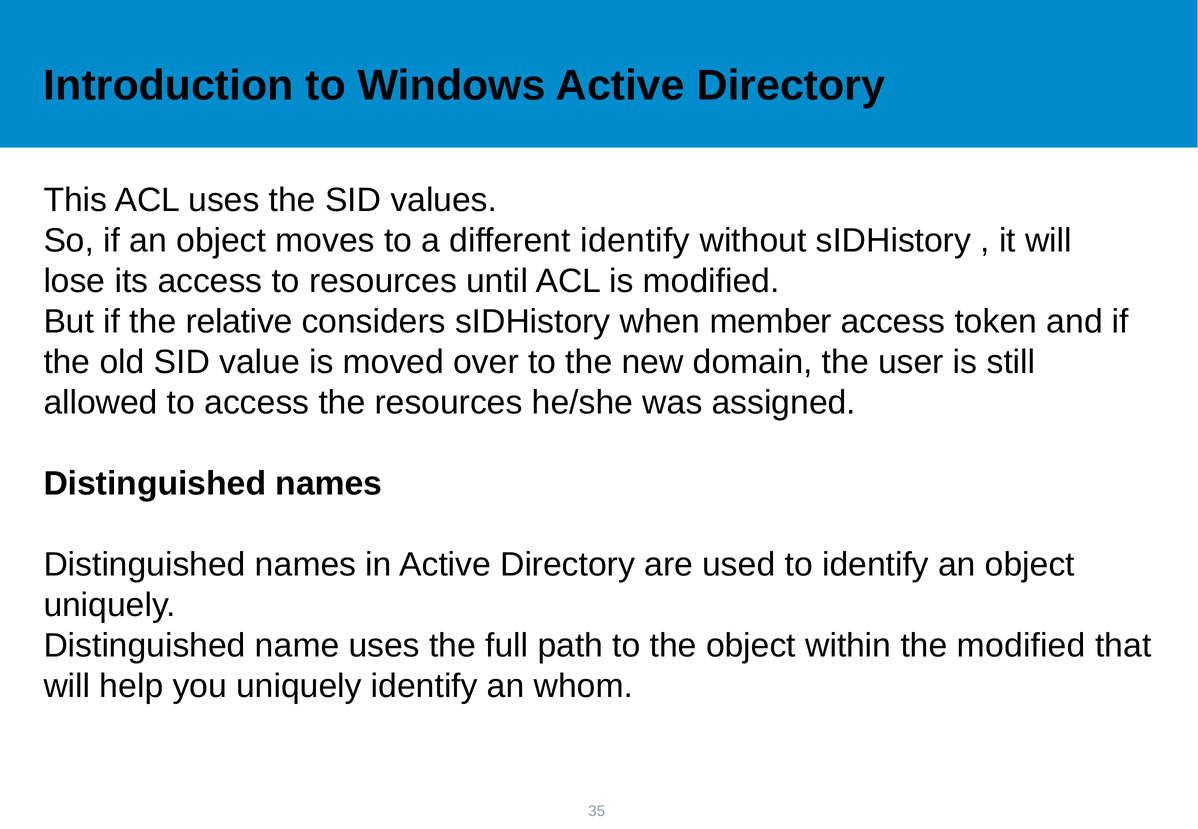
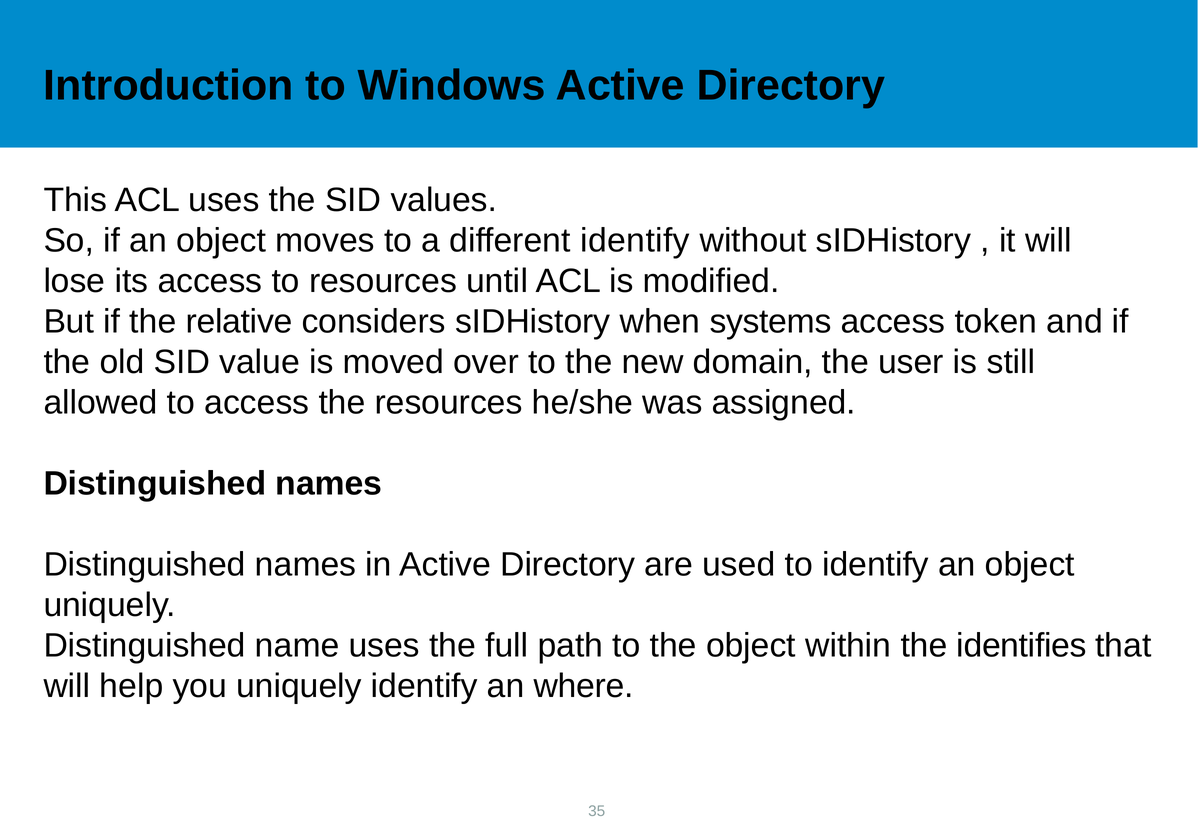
member: member -> systems (771, 322)
the modified: modified -> identifies (1021, 646)
whom: whom -> where (584, 686)
